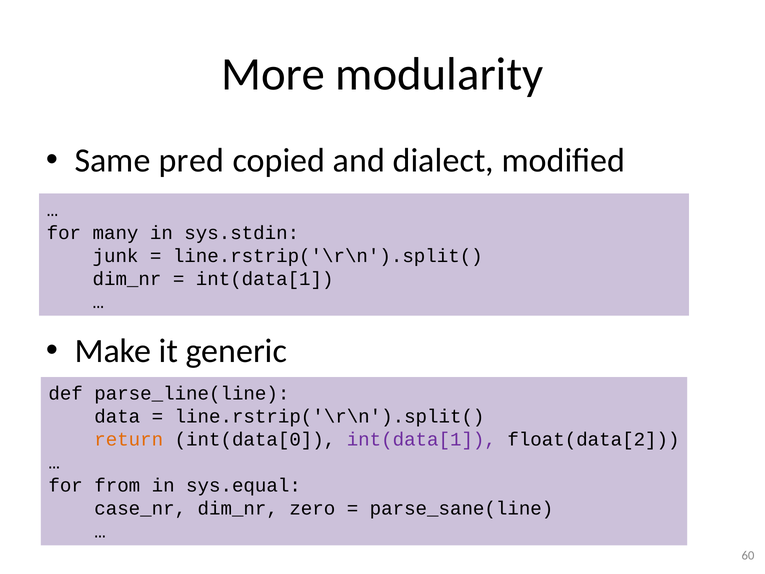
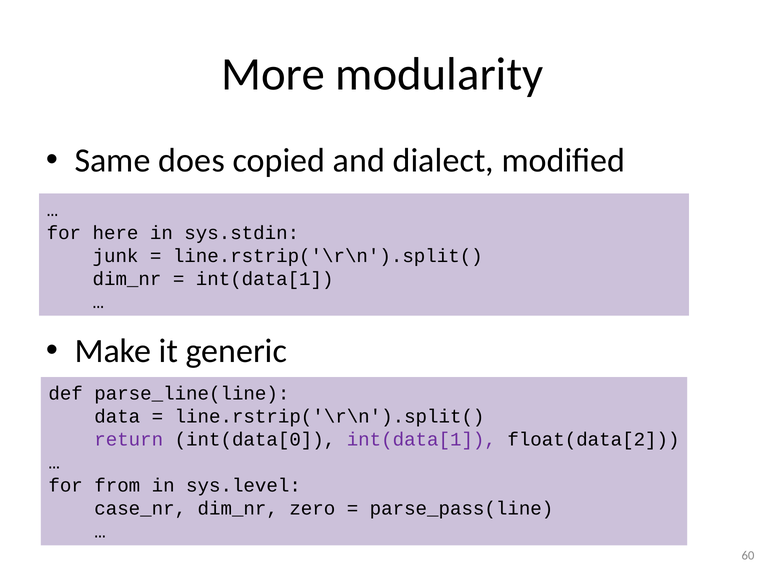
pred: pred -> does (192, 160)
many: many -> here (116, 233)
return colour: orange -> purple (129, 439)
sys.equal: sys.equal -> sys.level (243, 485)
parse_sane(line: parse_sane(line -> parse_pass(line (462, 508)
